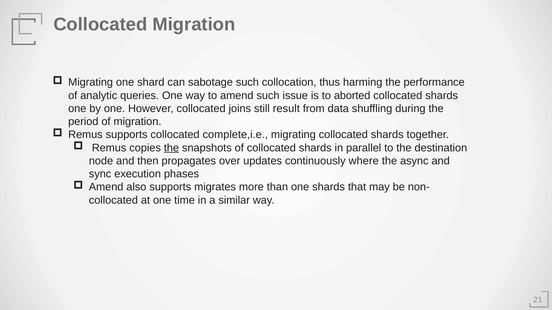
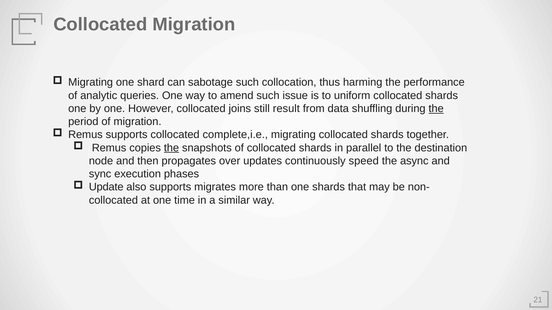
aborted: aborted -> uniform (352, 96)
the underline: none -> present (436, 109)
where: where -> speed (364, 161)
Amend: Amend -> Update (106, 187)
